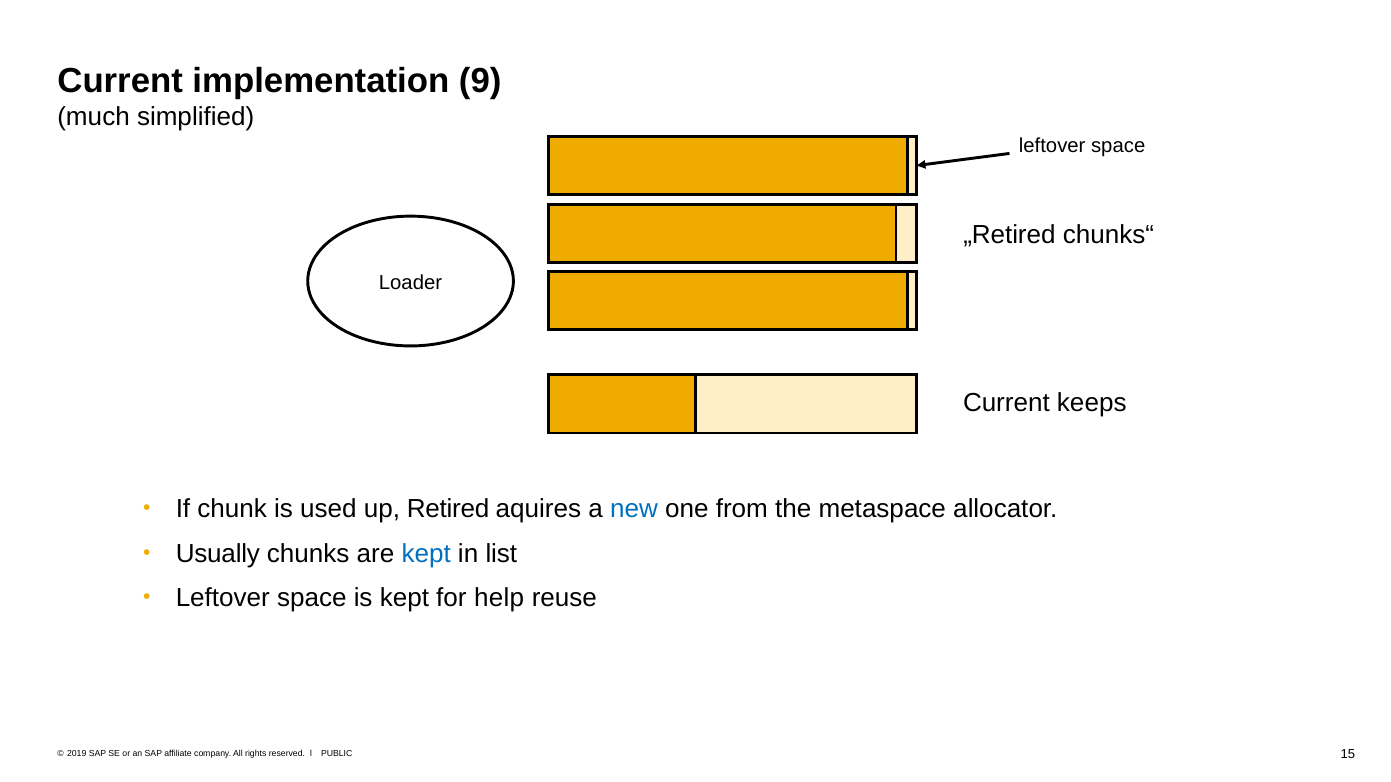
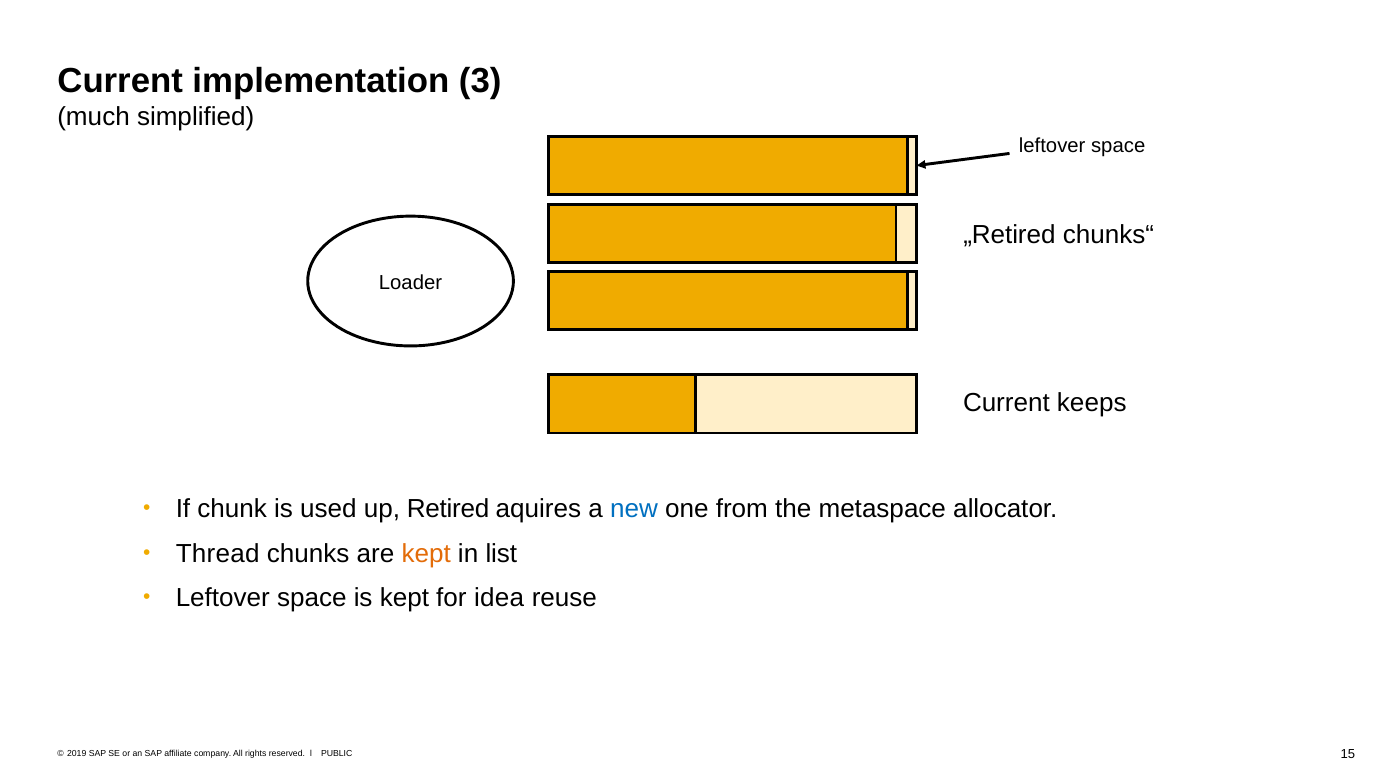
9: 9 -> 3 (480, 81)
Usually: Usually -> Thread (218, 554)
kept colour: blue -> orange (426, 554)
help: help -> idea (499, 598)
